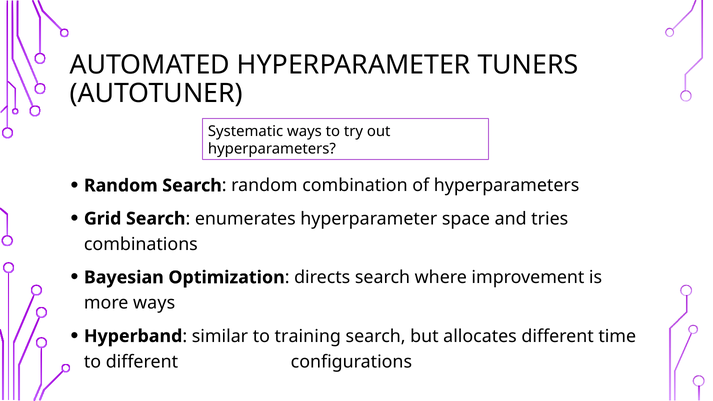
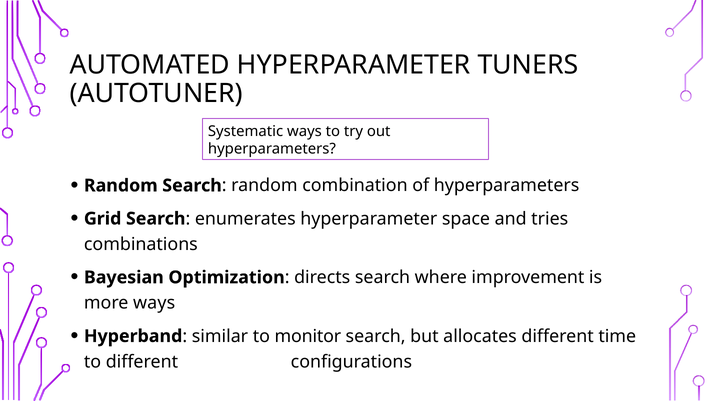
training: training -> monitor (308, 336)
